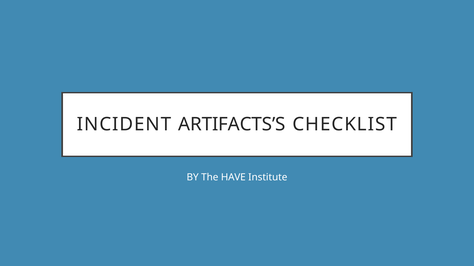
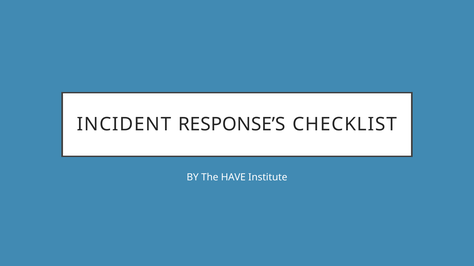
ARTIFACTS’S: ARTIFACTS’S -> RESPONSE’S (232, 125)
